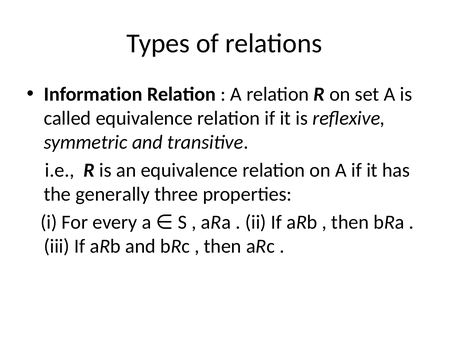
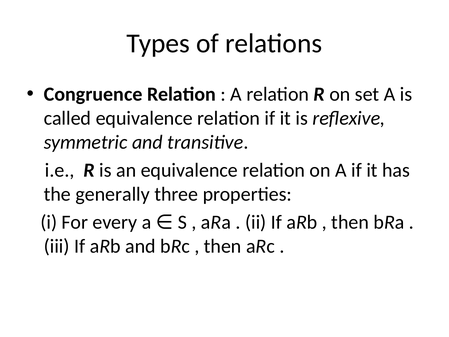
Information: Information -> Congruence (93, 94)
